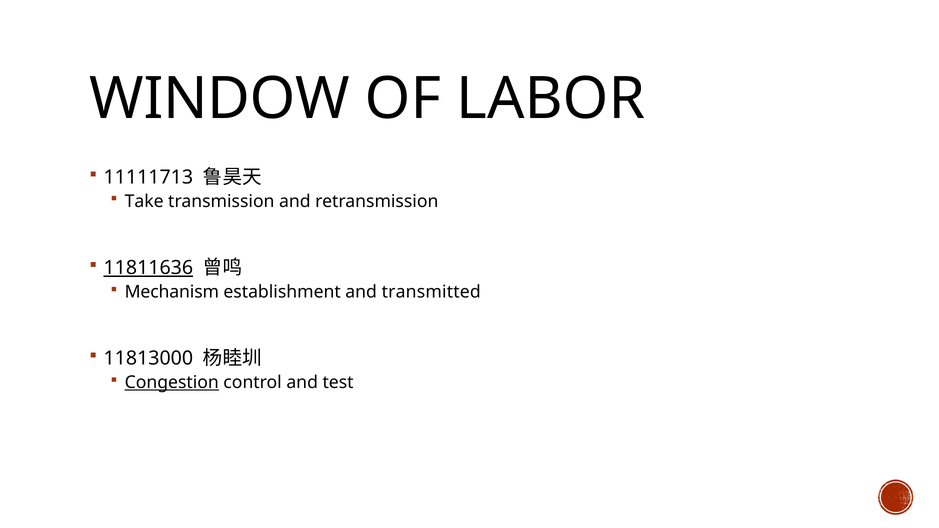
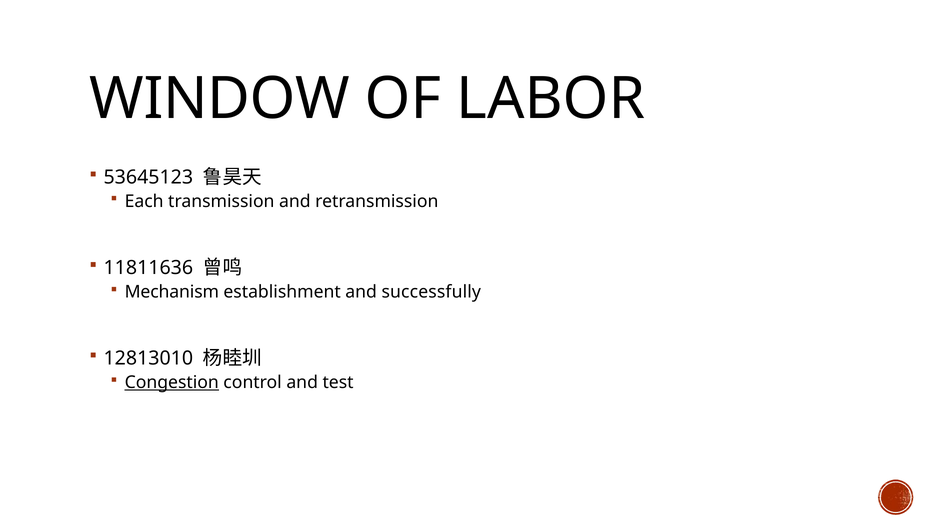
11111713: 11111713 -> 53645123 (148, 177)
Take: Take -> Each (144, 201)
11811636 underline: present -> none (148, 268)
transmitted: transmitted -> successfully (431, 292)
11813000: 11813000 -> 12813010 (148, 359)
